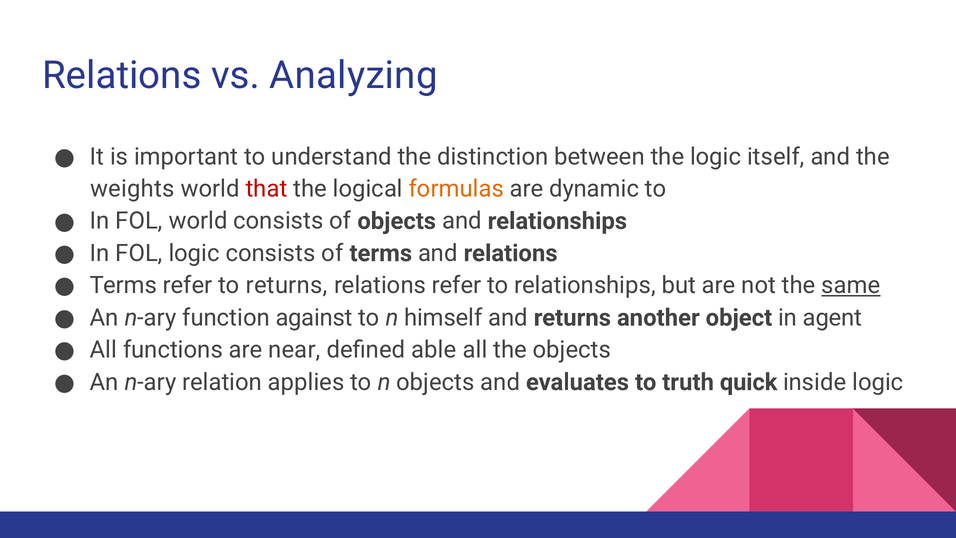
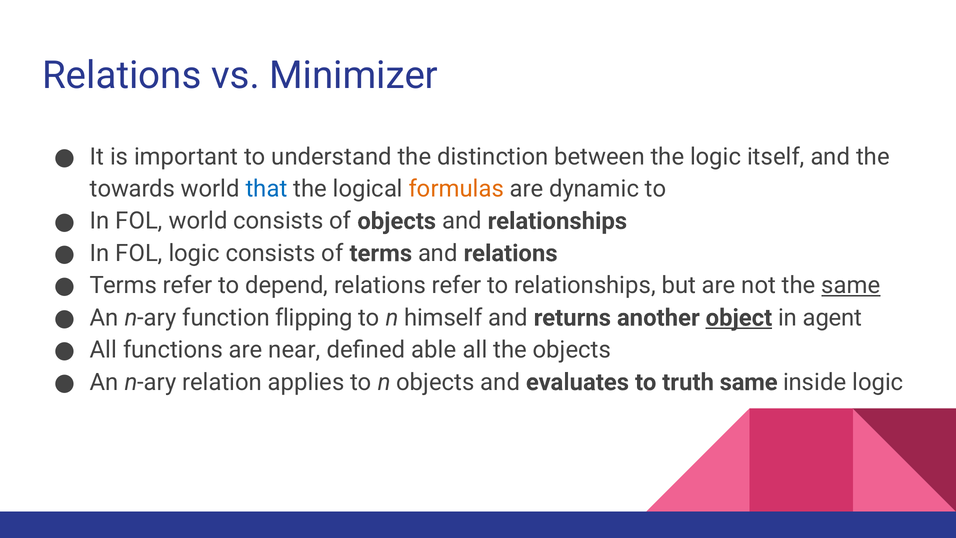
Analyzing: Analyzing -> Minimizer (354, 76)
weights: weights -> towards (133, 189)
that colour: red -> blue (267, 189)
to returns: returns -> depend (287, 285)
against: against -> flipping (314, 318)
object underline: none -> present (739, 318)
truth quick: quick -> same (749, 382)
